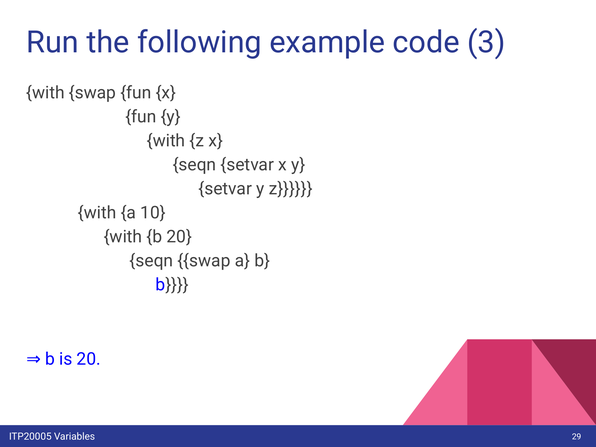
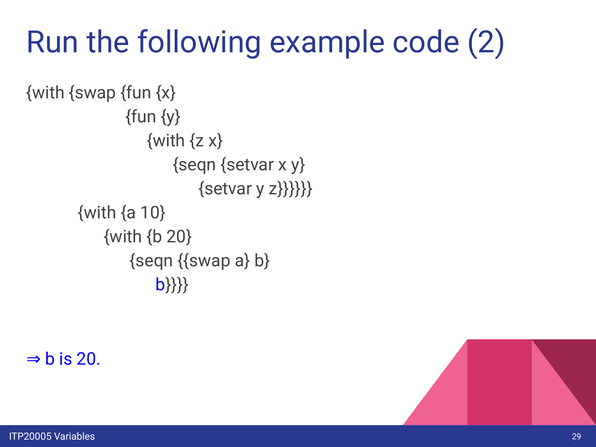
3: 3 -> 2 (486, 42)
